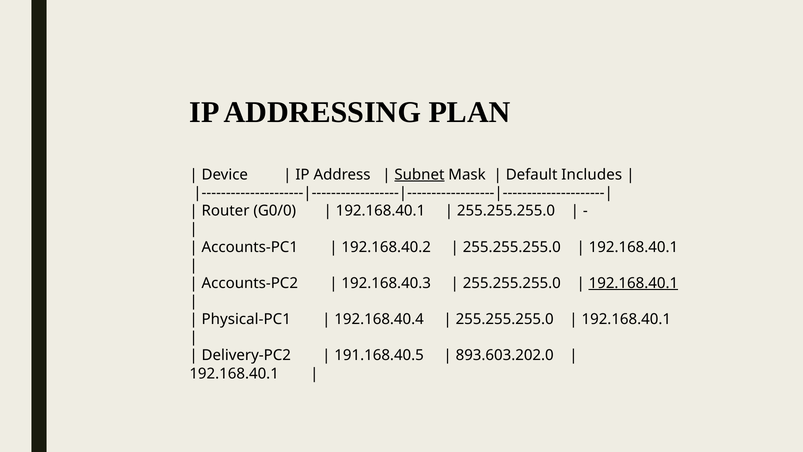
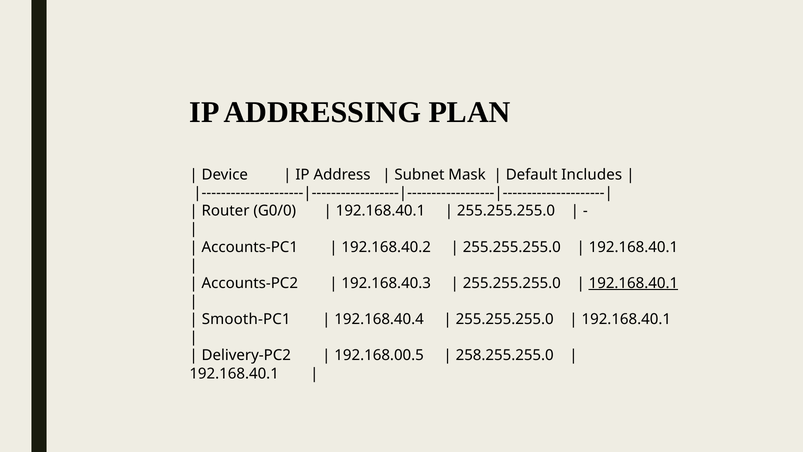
Subnet underline: present -> none (419, 175)
Physical-PC1: Physical-PC1 -> Smooth-PC1 (246, 319)
191.168.40.5: 191.168.40.5 -> 192.168.00.5 (379, 355)
893.603.202.0: 893.603.202.0 -> 258.255.255.0 (505, 355)
